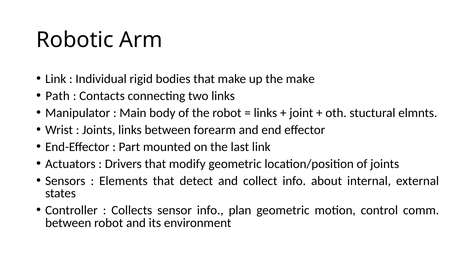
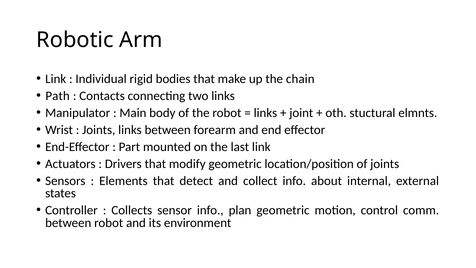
the make: make -> chain (300, 79)
